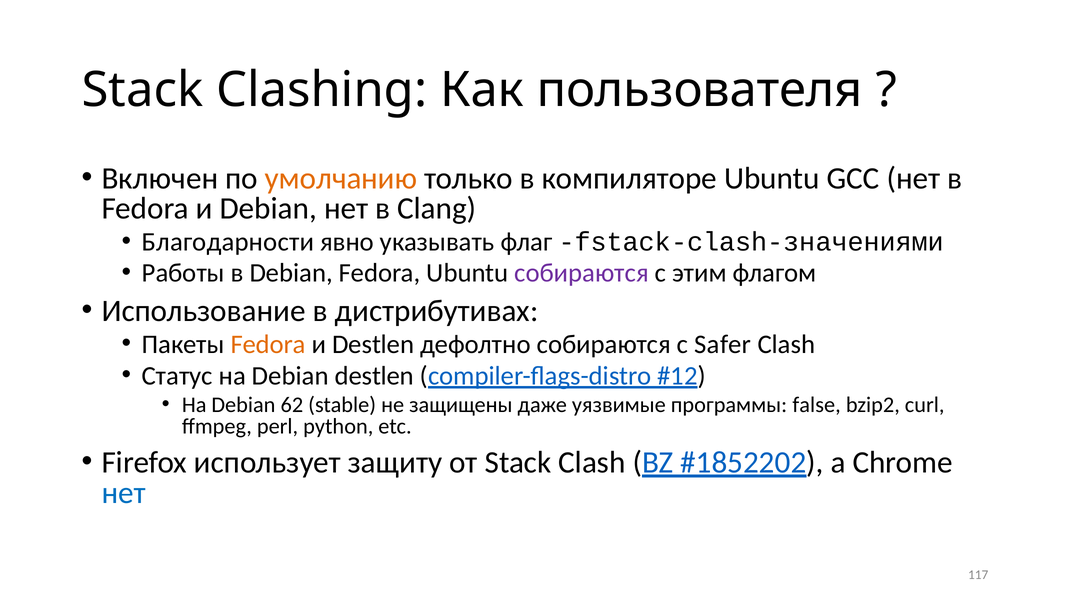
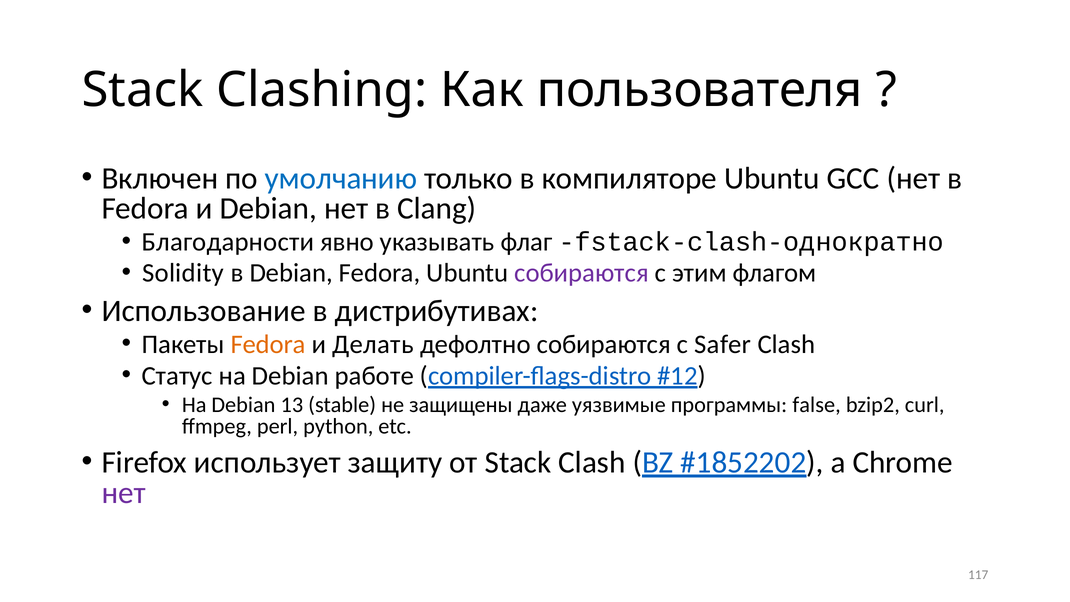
умолчанию colour: orange -> blue (341, 178)
fstack-clash-значениями: fstack-clash-значениями -> fstack-clash-однократно (751, 242)
Работы: Работы -> Solidity (183, 273)
и Destlen: Destlen -> Делать (373, 344)
Debian destlen: destlen -> работе (374, 376)
62: 62 -> 13 (292, 405)
нет colour: blue -> purple (124, 493)
